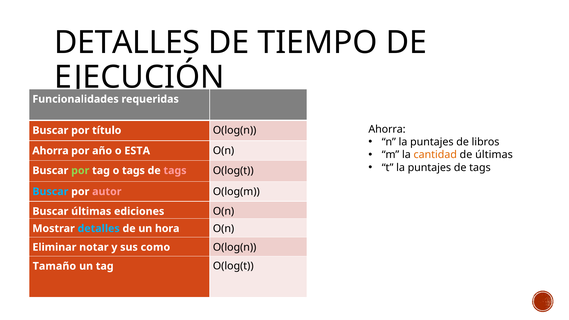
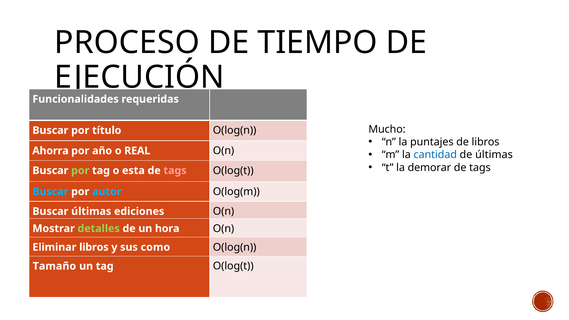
DETALLES: DETALLES -> PROCESO (127, 43)
Ahorra: Ahorra -> Mucho (387, 129)
ESTA: ESTA -> REAL (137, 151)
cantidad colour: orange -> blue (435, 155)
t la puntajes: puntajes -> demorar (429, 168)
o tags: tags -> esta (133, 171)
autor colour: pink -> light blue (107, 192)
detalles colour: light blue -> light green (99, 229)
Eliminar notar: notar -> libros (94, 247)
